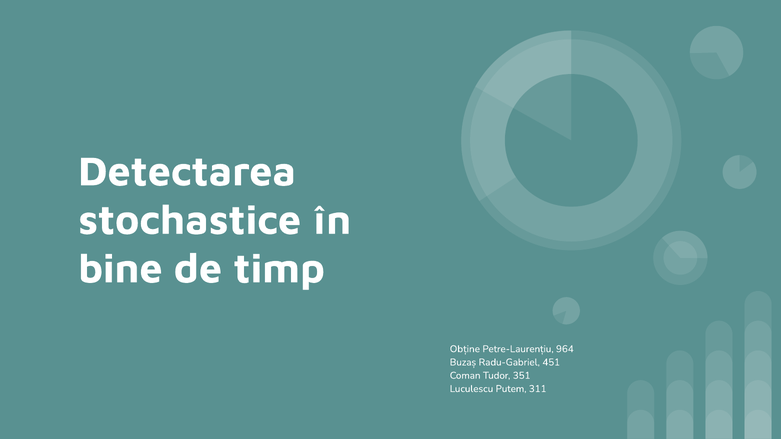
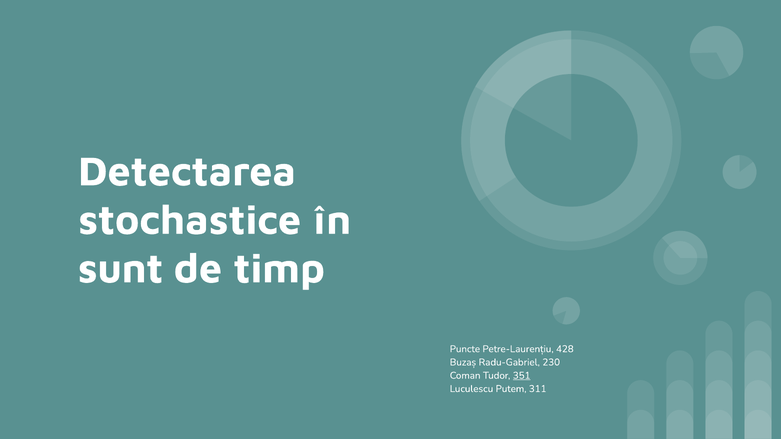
bine: bine -> sunt (121, 269)
Obține: Obține -> Puncte (465, 349)
964: 964 -> 428 (565, 349)
451: 451 -> 230 (551, 362)
351 underline: none -> present (522, 376)
